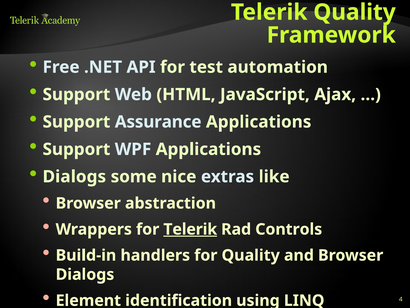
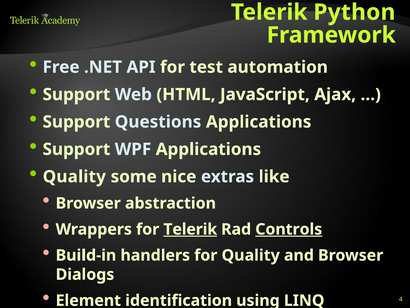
Telerik Quality: Quality -> Python (354, 12)
Assurance: Assurance -> Questions (158, 122)
Dialogs: Dialogs -> Quality (74, 176)
Controls underline: none -> present (289, 229)
